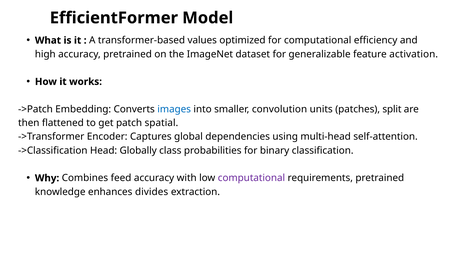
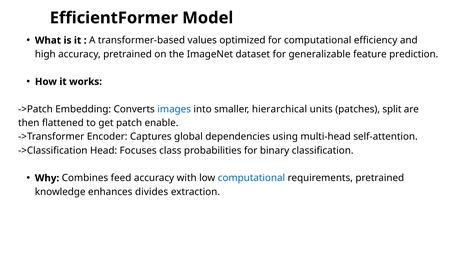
activation: activation -> prediction (414, 54)
convolution: convolution -> hierarchical (279, 109)
spatial: spatial -> enable (161, 123)
Globally: Globally -> Focuses (138, 151)
computational colour: purple -> blue (251, 178)
